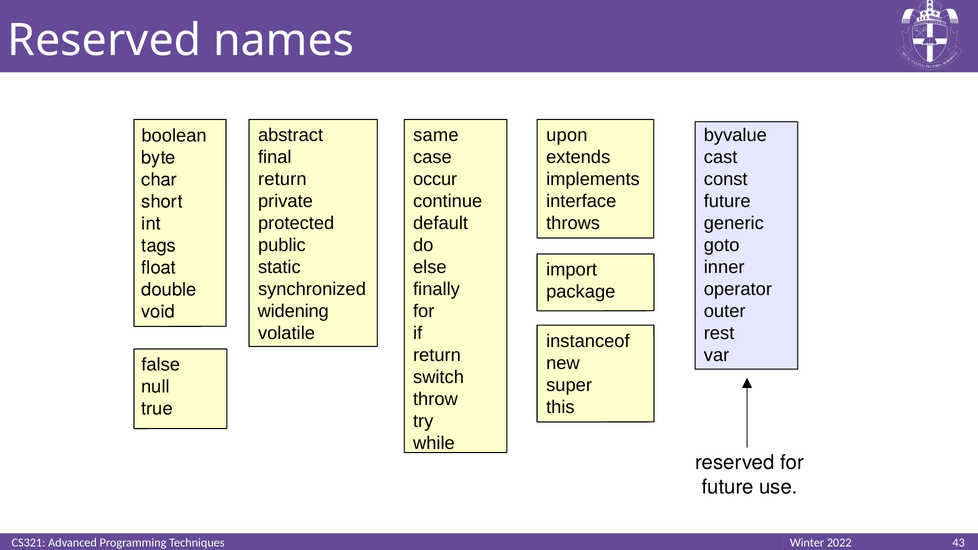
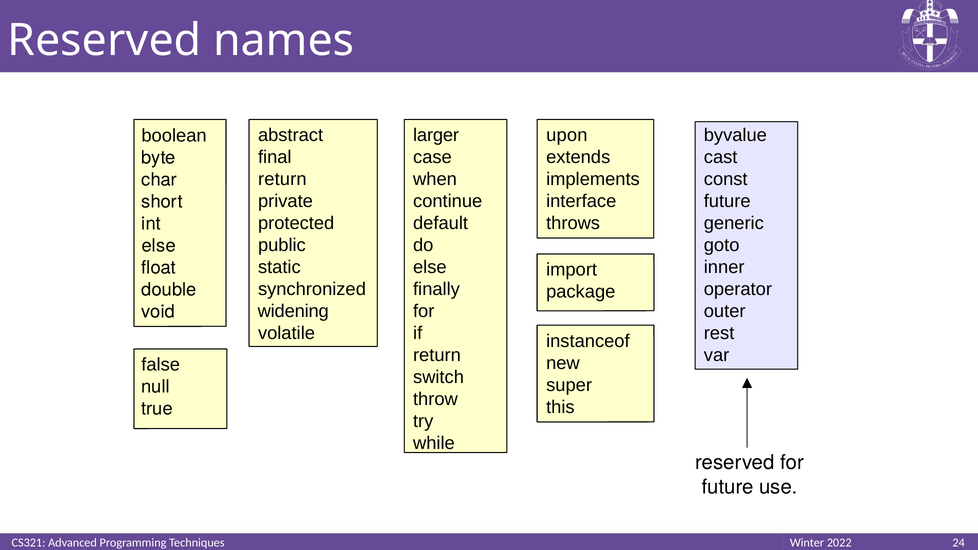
same: same -> larger (436, 135)
occur: occur -> when (435, 179)
tags: tags -> else (159, 246)
43: 43 -> 24 (959, 543)
